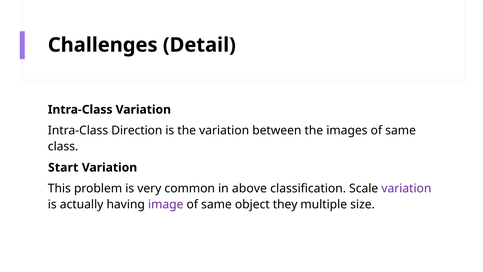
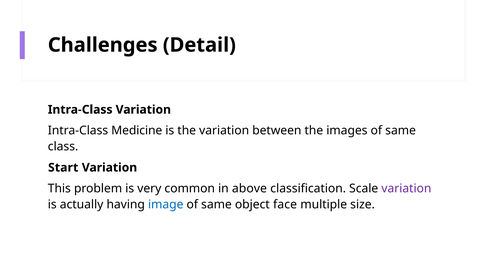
Direction: Direction -> Medicine (137, 130)
image colour: purple -> blue (166, 204)
they: they -> face (285, 204)
